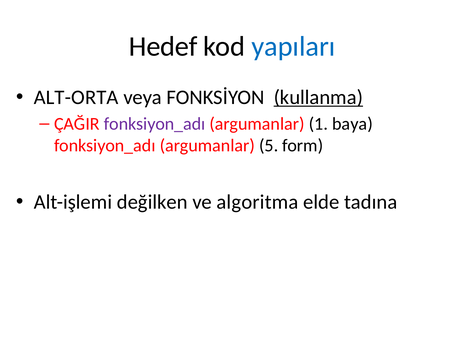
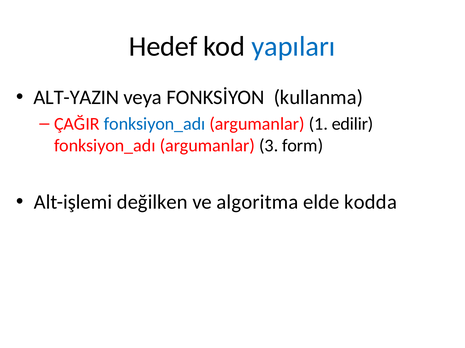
ALT-ORTA: ALT-ORTA -> ALT-YAZIN (76, 98)
kullanma underline: present -> none (318, 98)
fonksiyon_adı colour: purple -> blue (155, 124)
baya: baya -> edilir (353, 124)
5: 5 -> 3 (269, 146)
tadına: tadına -> kodda (371, 202)
